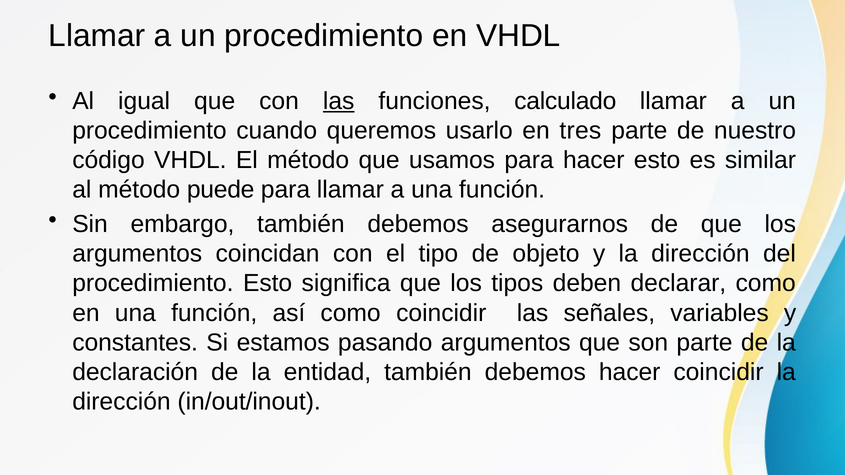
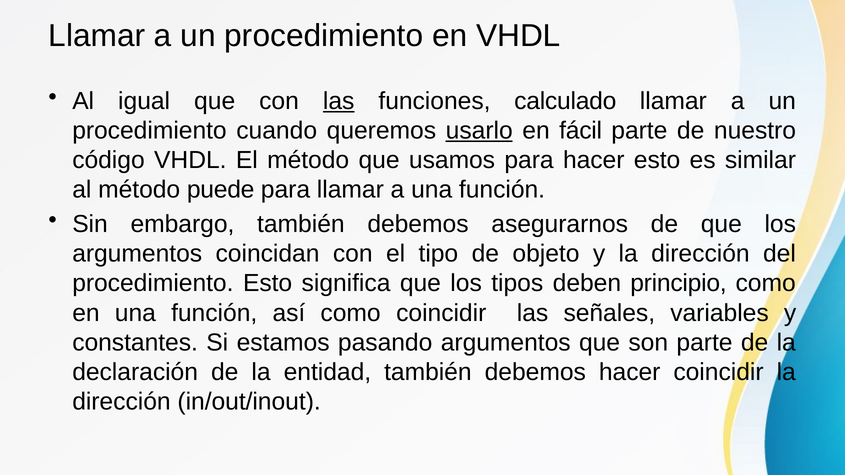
usarlo underline: none -> present (479, 131)
tres: tres -> fácil (581, 131)
declarar: declarar -> principio (678, 284)
